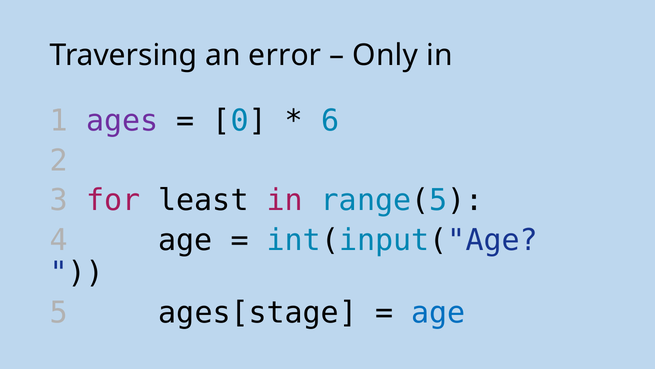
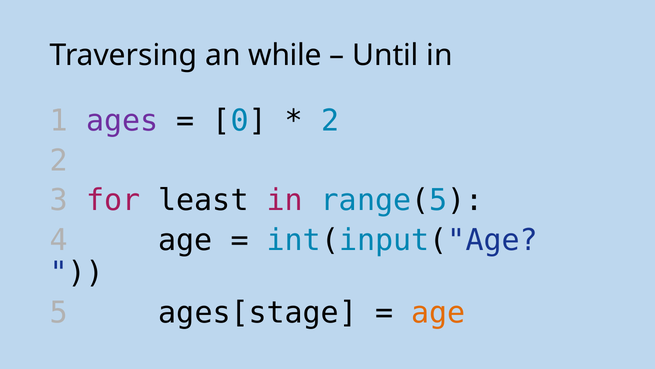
error: error -> while (285, 55)
Only: Only -> Until (385, 55)
6: 6 -> 2 (330, 121)
age colour: blue -> orange (438, 312)
